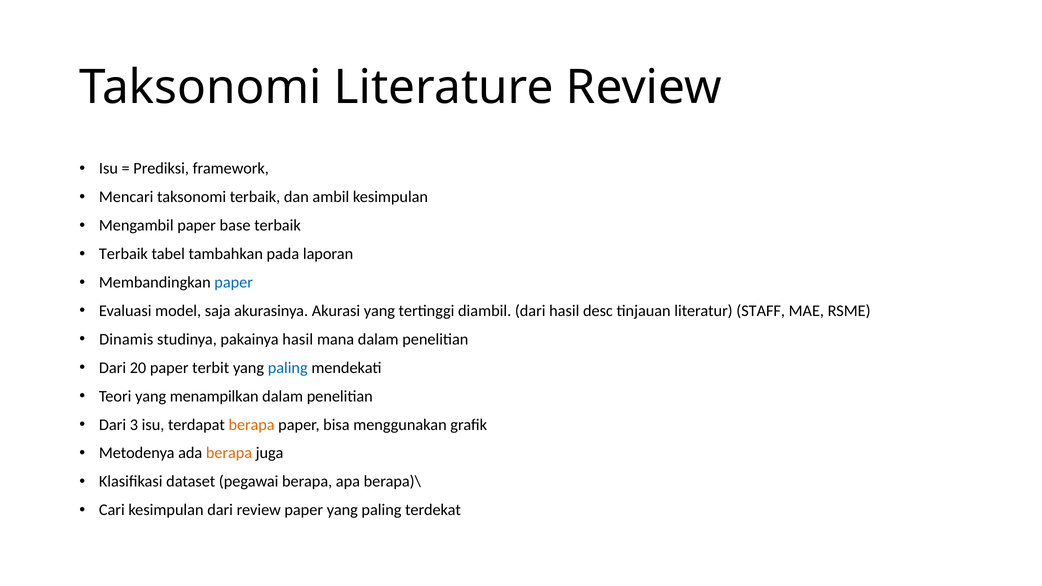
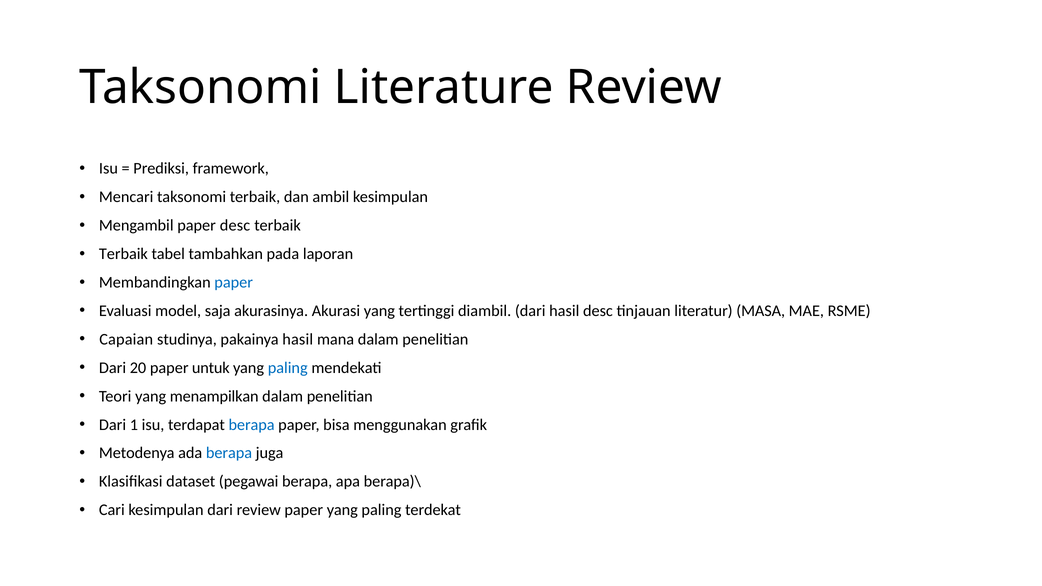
paper base: base -> desc (235, 226)
STAFF: STAFF -> MASA (761, 311)
Dinamis: Dinamis -> Capaian (126, 339)
terbit: terbit -> untuk (211, 368)
3: 3 -> 1 (134, 425)
berapa colour: orange -> blue (252, 425)
berapa colour: orange -> blue (229, 453)
